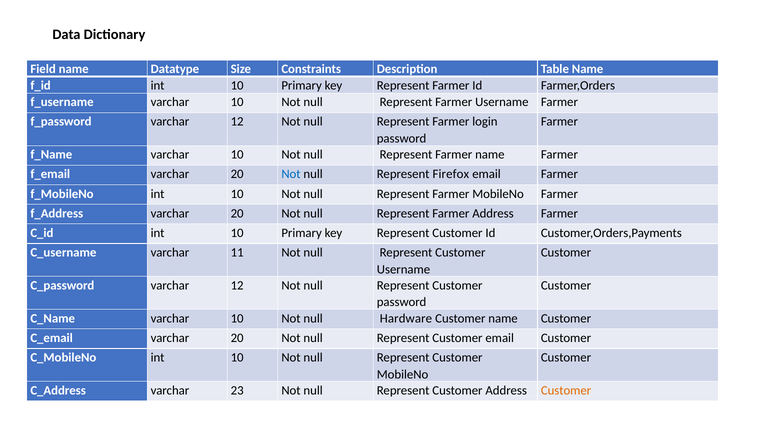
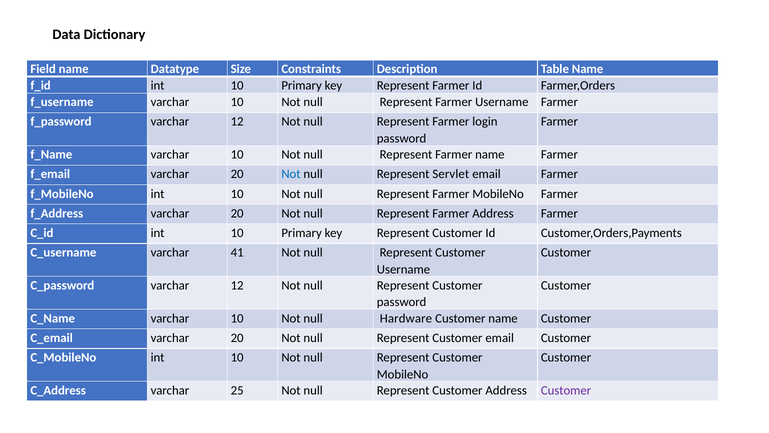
Firefox: Firefox -> Servlet (451, 174)
11: 11 -> 41 (237, 252)
23: 23 -> 25 (237, 390)
Customer colour: orange -> purple (566, 390)
